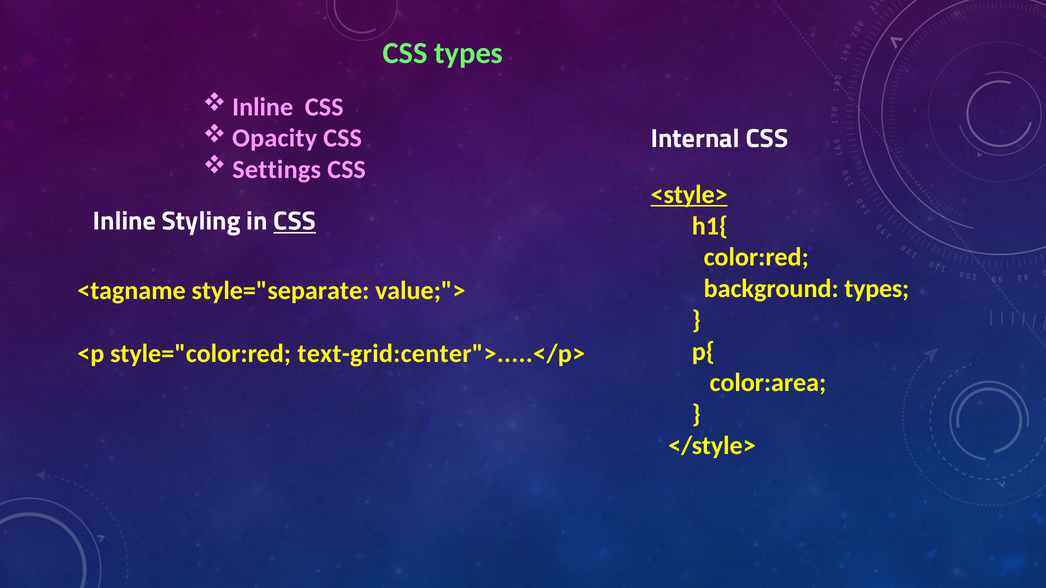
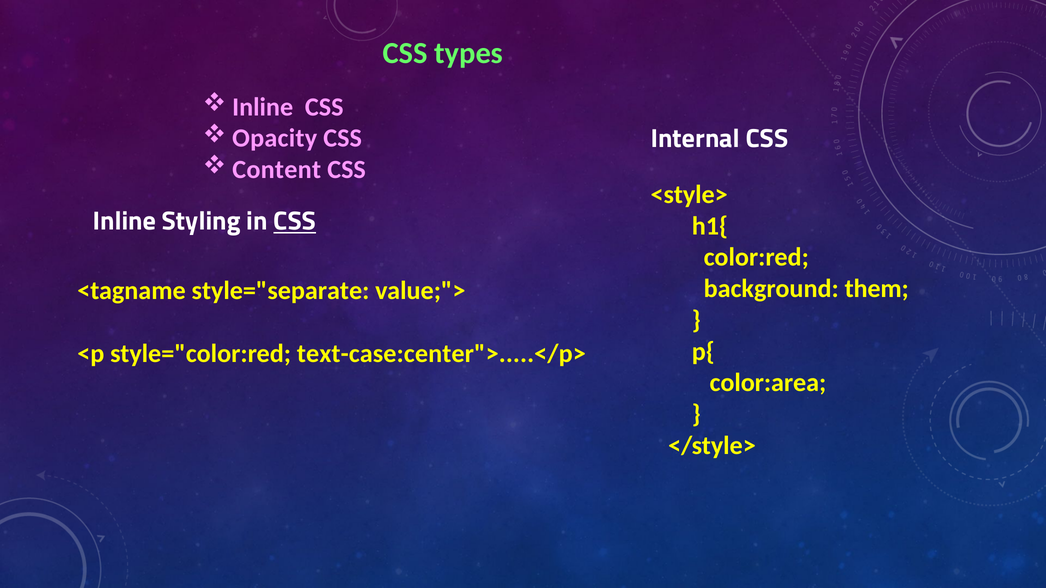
Settings: Settings -> Content (277, 170)
<style> underline: present -> none (689, 195)
background types: types -> them (877, 289)
text-grid:center">.....</p>: text-grid:center">.....</p> -> text-case:center">.....</p> (441, 354)
